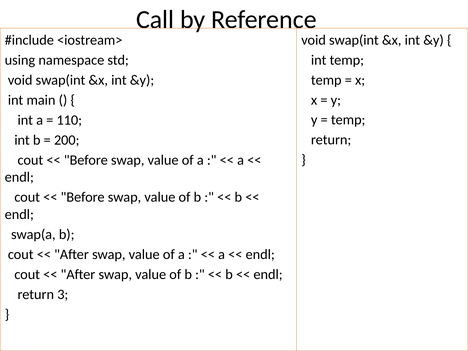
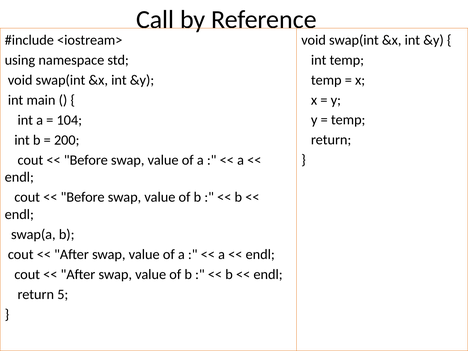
110: 110 -> 104 (69, 120)
3: 3 -> 5 (63, 294)
